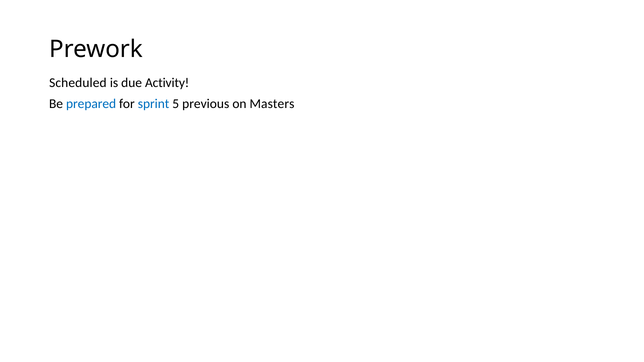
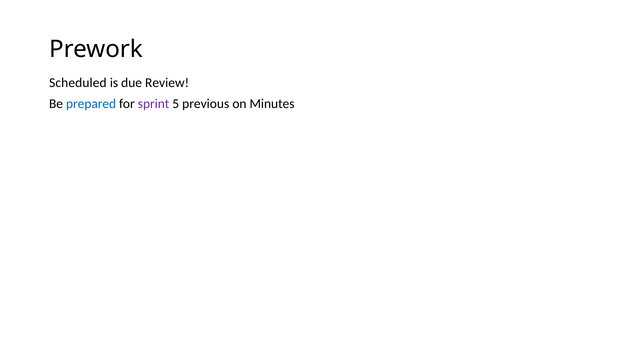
Activity: Activity -> Review (167, 83)
sprint colour: blue -> purple (154, 104)
Masters: Masters -> Minutes (272, 104)
